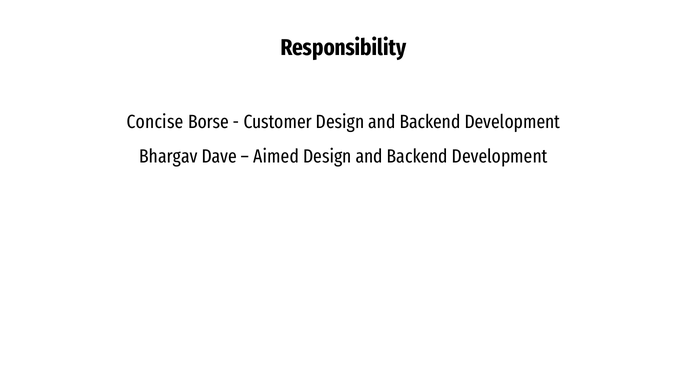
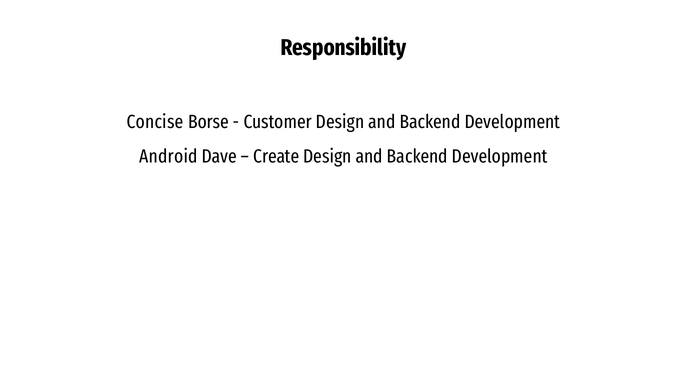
Bhargav: Bhargav -> Android (168, 157)
Aimed: Aimed -> Create (276, 157)
